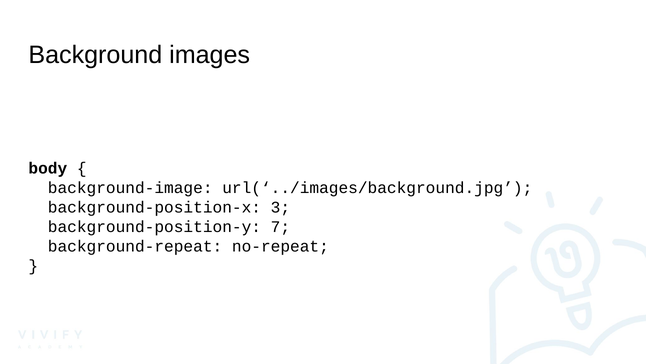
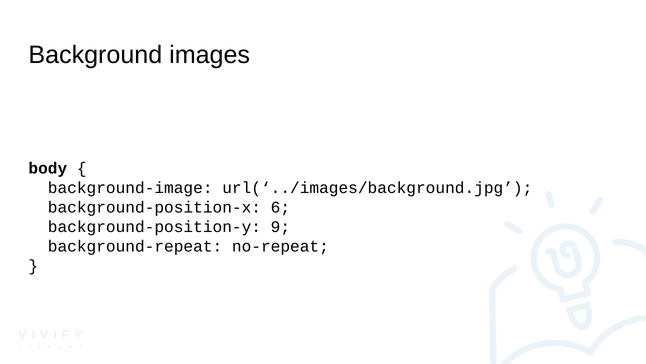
3: 3 -> 6 (280, 207)
7: 7 -> 9 (280, 226)
